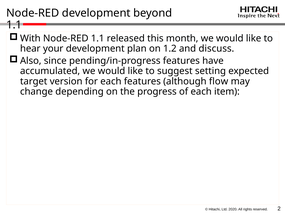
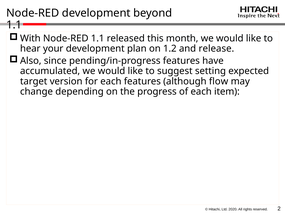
discuss: discuss -> release (216, 49)
